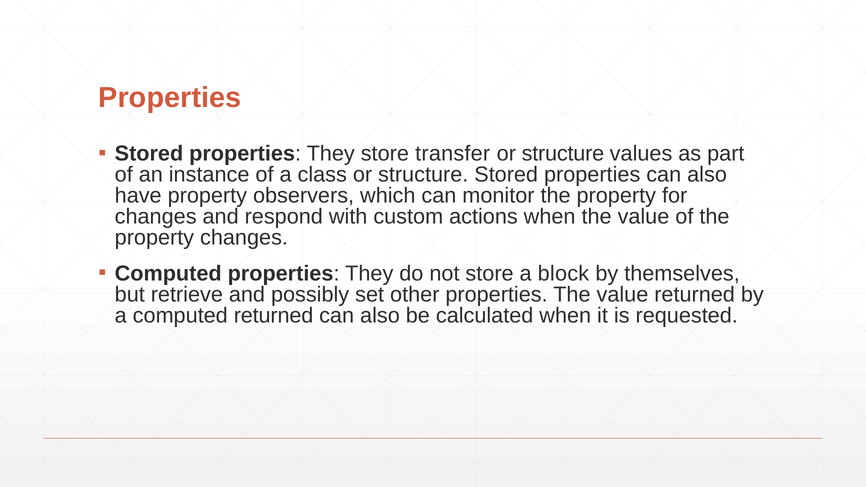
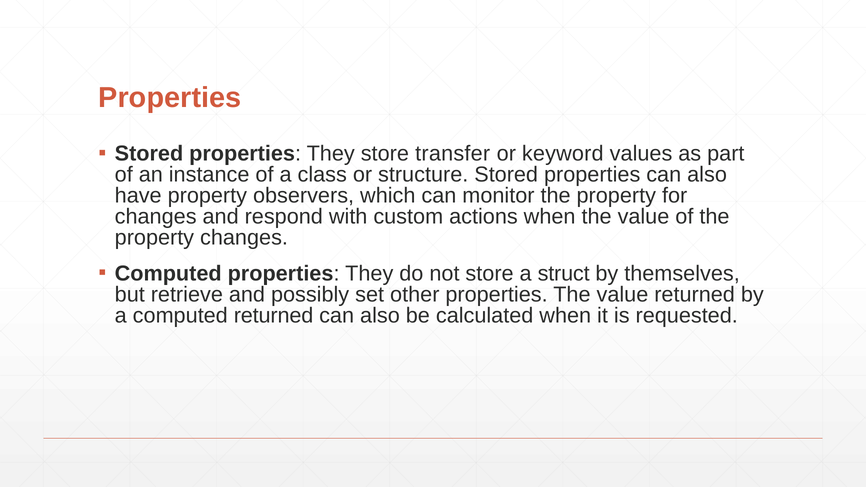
structure: structure -> keyword (563, 154)
block: block -> struct (564, 273)
